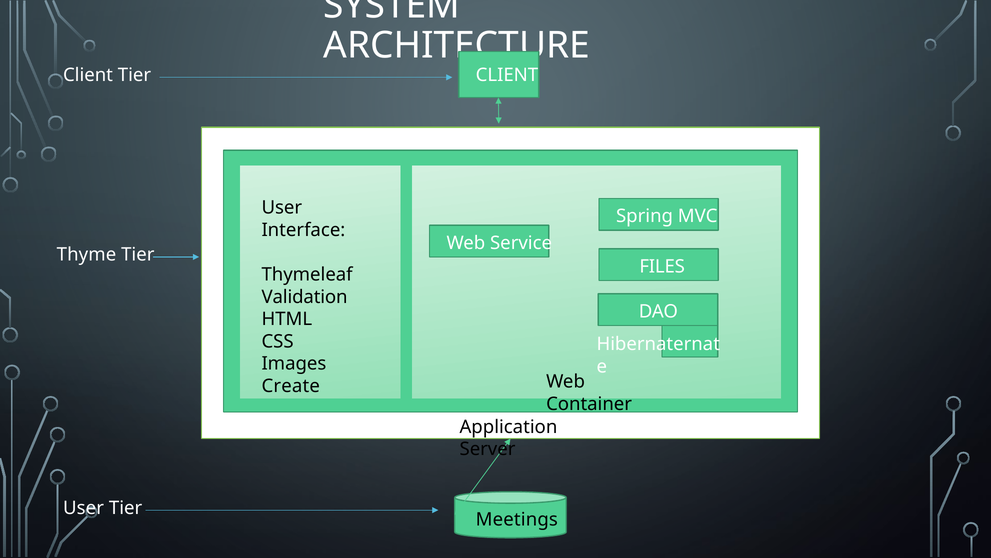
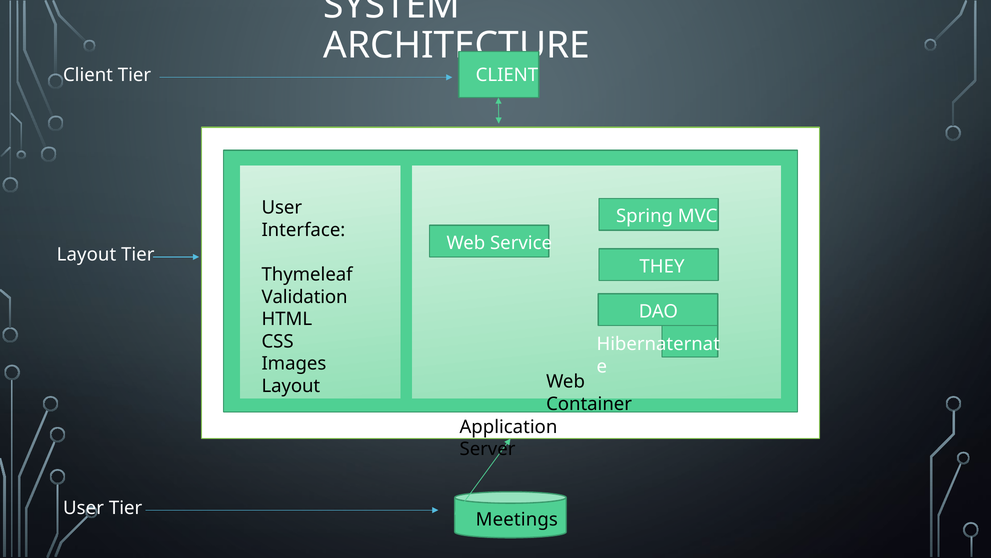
Thyme: Thyme -> Layout (86, 254)
FILES: FILES -> THEY (662, 266)
Create: Create -> Layout (291, 386)
